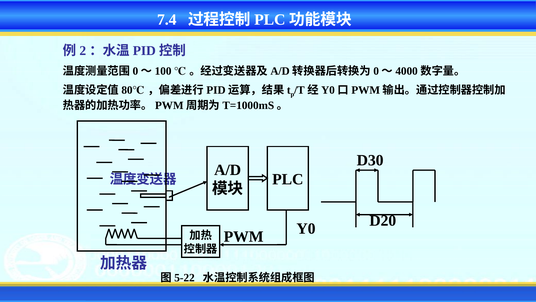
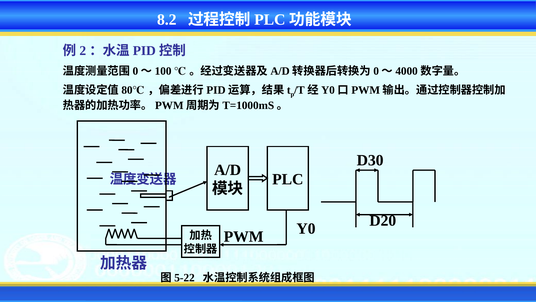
7.4: 7.4 -> 8.2 (167, 20)
